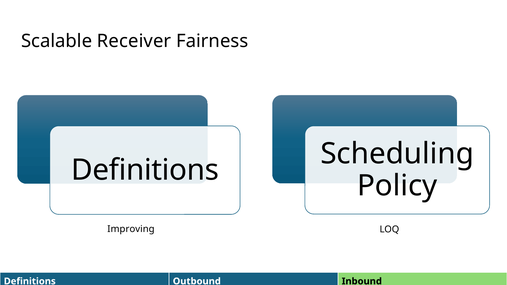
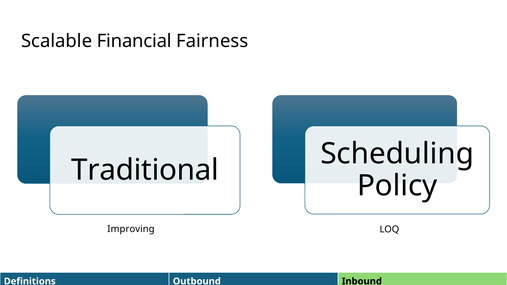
Receiver: Receiver -> Financial (134, 41)
Definitions: Definitions -> Traditional (145, 170)
